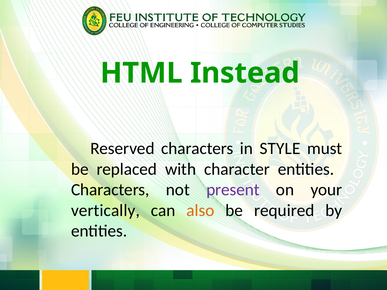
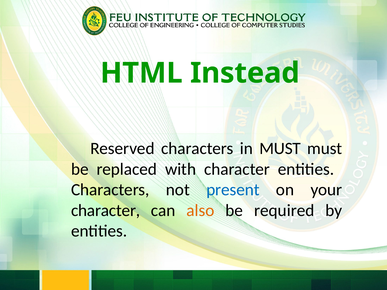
in STYLE: STYLE -> MUST (280, 149)
present colour: purple -> blue (233, 190)
vertically: vertically -> character (106, 211)
